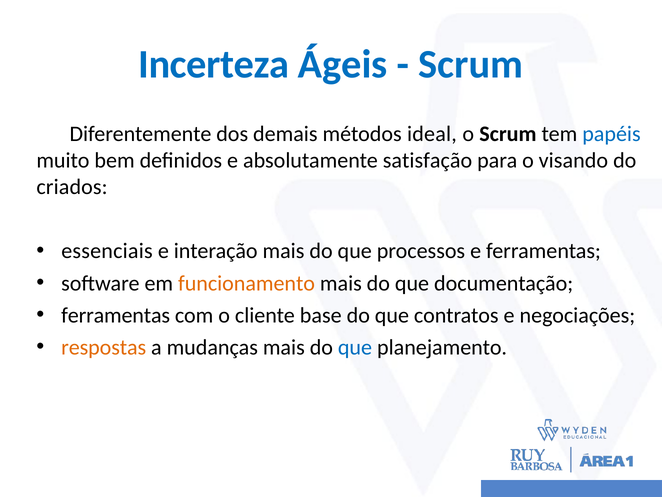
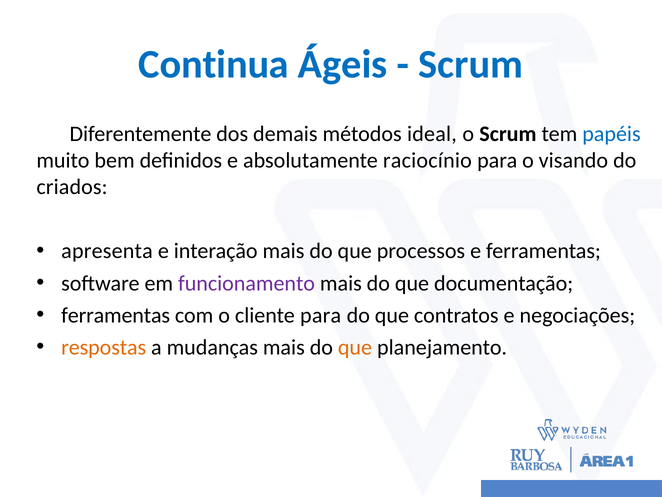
Incerteza: Incerteza -> Continua (214, 64)
satisfação: satisfação -> raciocínio (427, 160)
essenciais: essenciais -> apresenta (107, 251)
funcionamento colour: orange -> purple (247, 283)
cliente base: base -> para (321, 315)
que colour: blue -> orange (355, 347)
